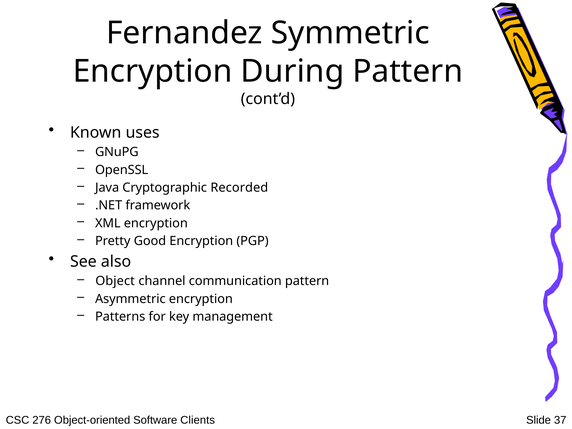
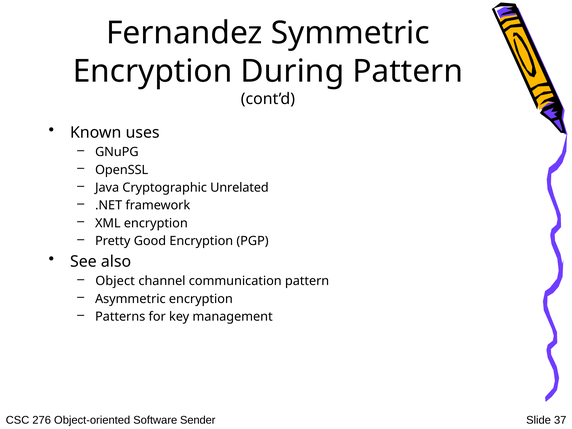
Recorded: Recorded -> Unrelated (239, 188)
Clients: Clients -> Sender (198, 420)
